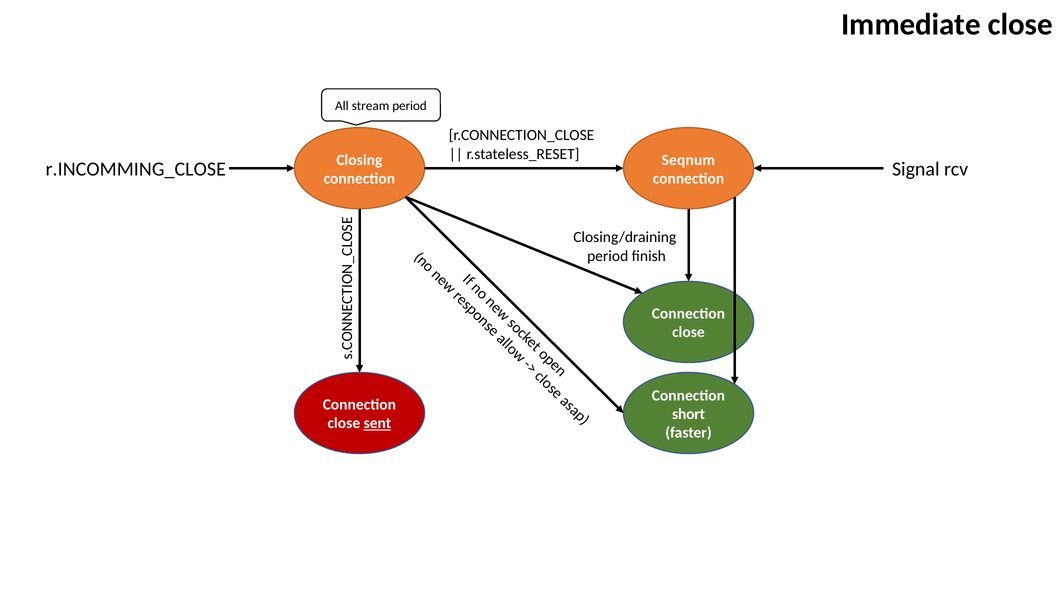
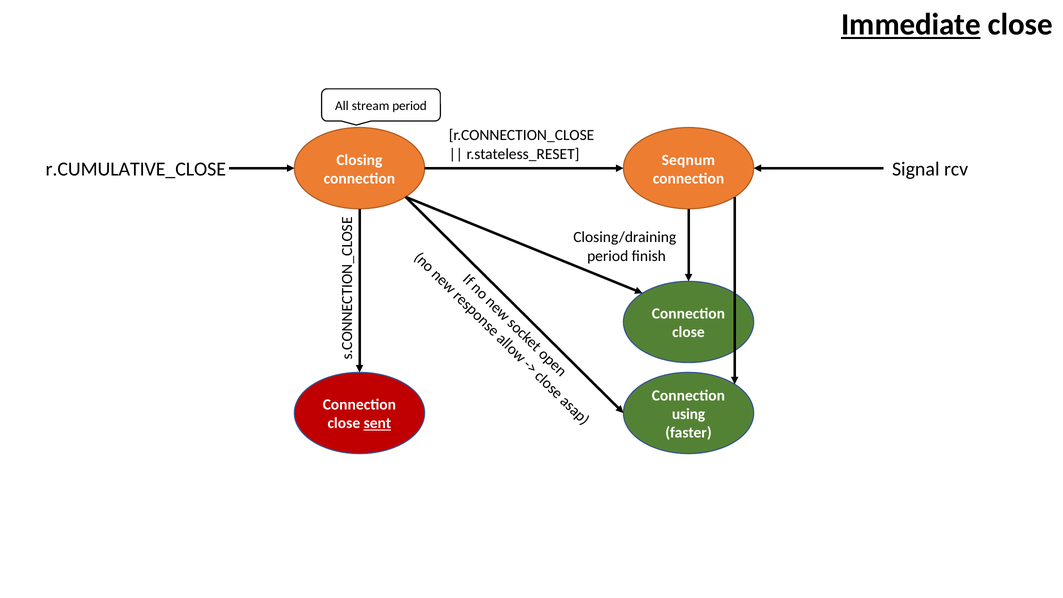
Immediate underline: none -> present (911, 25)
r.INCOMMING_CLOSE: r.INCOMMING_CLOSE -> r.CUMULATIVE_CLOSE (136, 169)
short: short -> using (689, 414)
